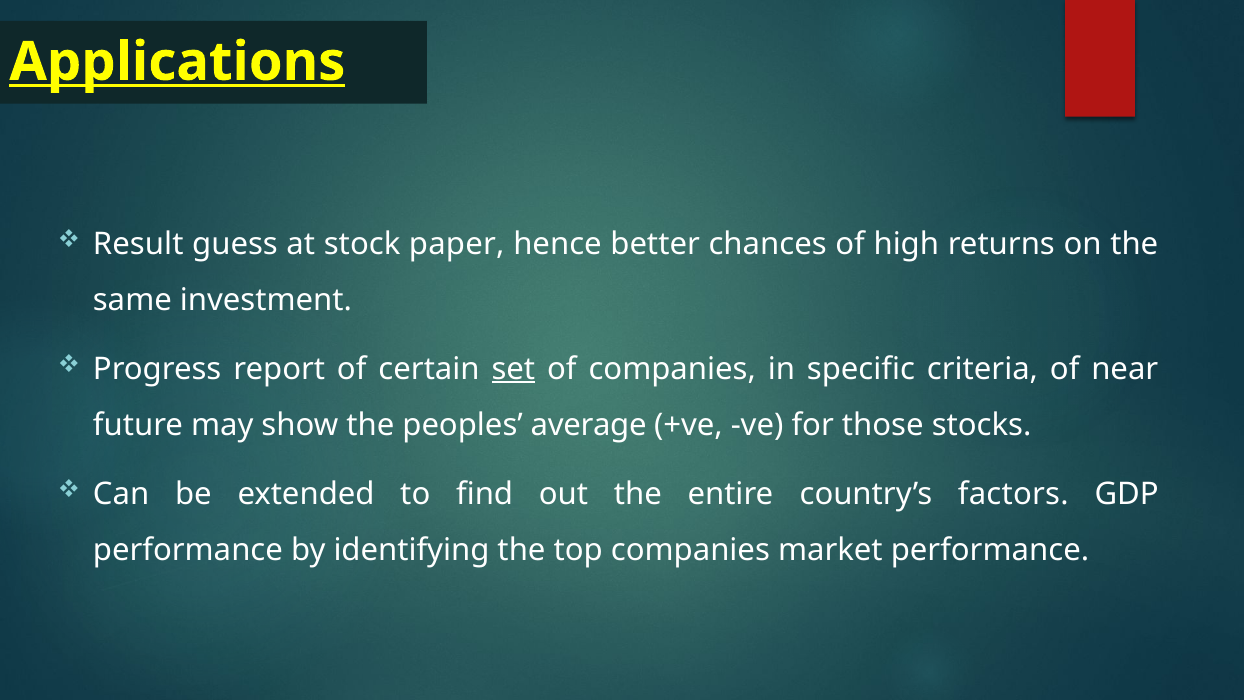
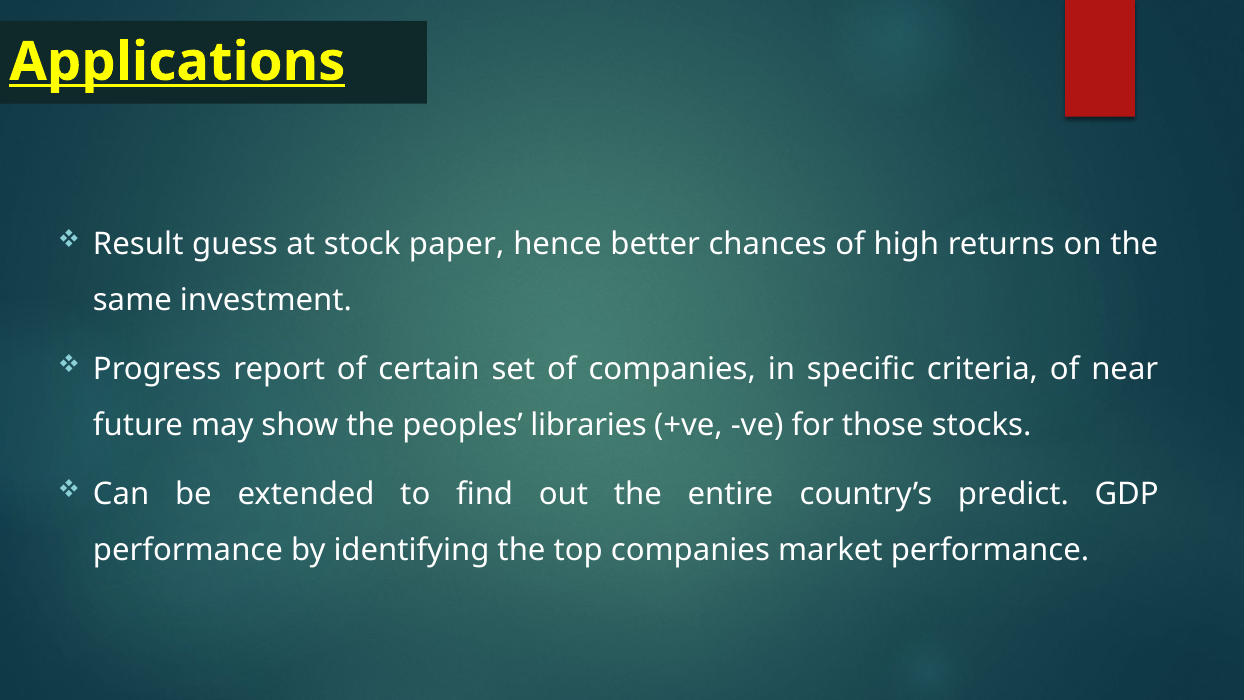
set underline: present -> none (513, 369)
average: average -> libraries (589, 425)
factors: factors -> predict (1013, 494)
